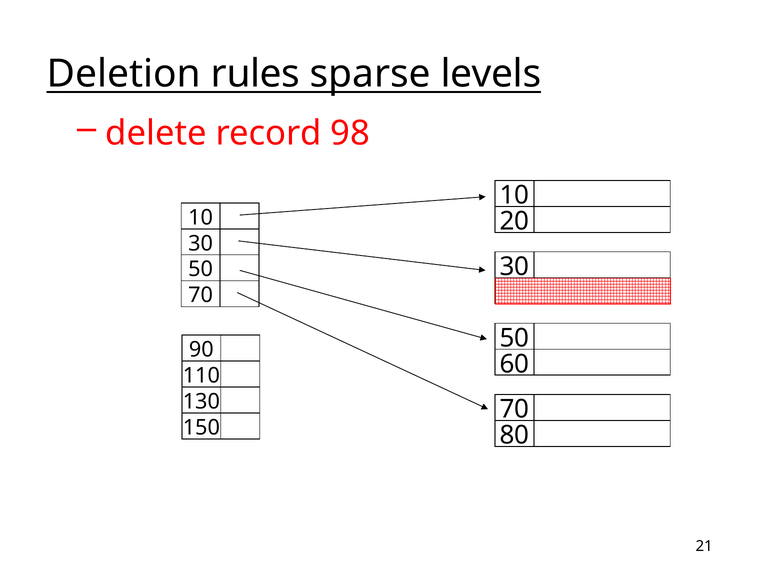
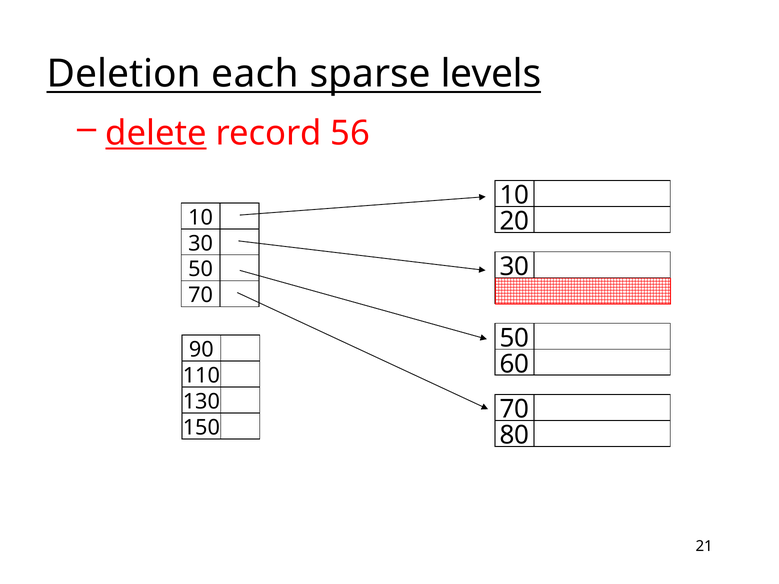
rules: rules -> each (255, 74)
delete underline: none -> present (156, 133)
98: 98 -> 56 (350, 133)
